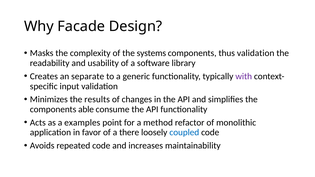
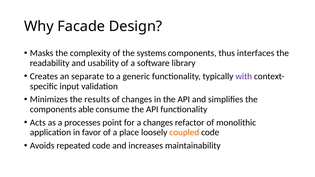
thus validation: validation -> interfaces (256, 53)
examples: examples -> processes (82, 123)
a method: method -> changes (158, 123)
there: there -> place (129, 133)
coupled colour: blue -> orange (184, 133)
